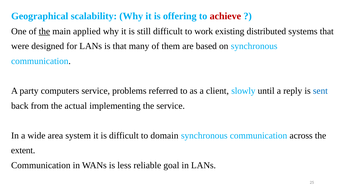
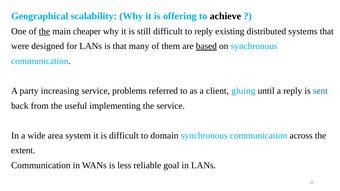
achieve colour: red -> black (225, 16)
applied: applied -> cheaper (87, 31)
to work: work -> reply (204, 31)
based underline: none -> present (206, 46)
computers: computers -> increasing (60, 91)
slowly: slowly -> gluing (243, 91)
actual: actual -> useful (76, 106)
